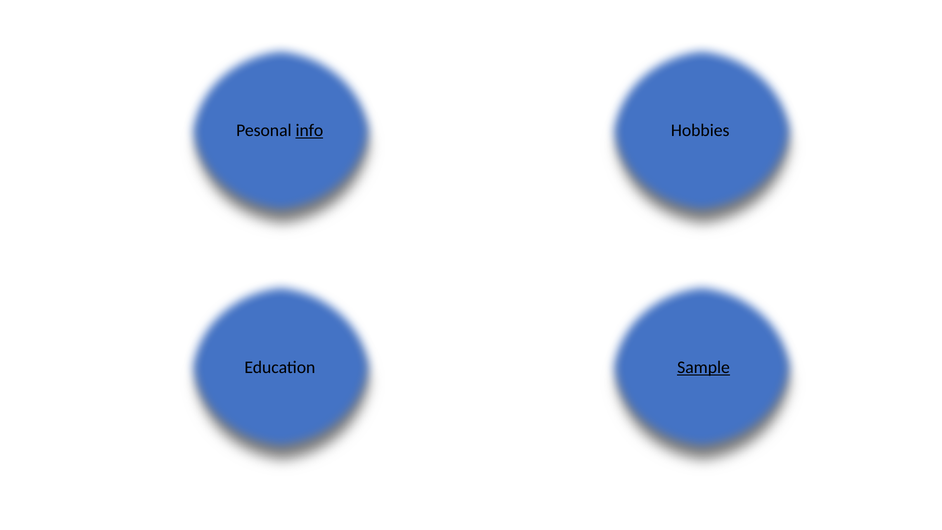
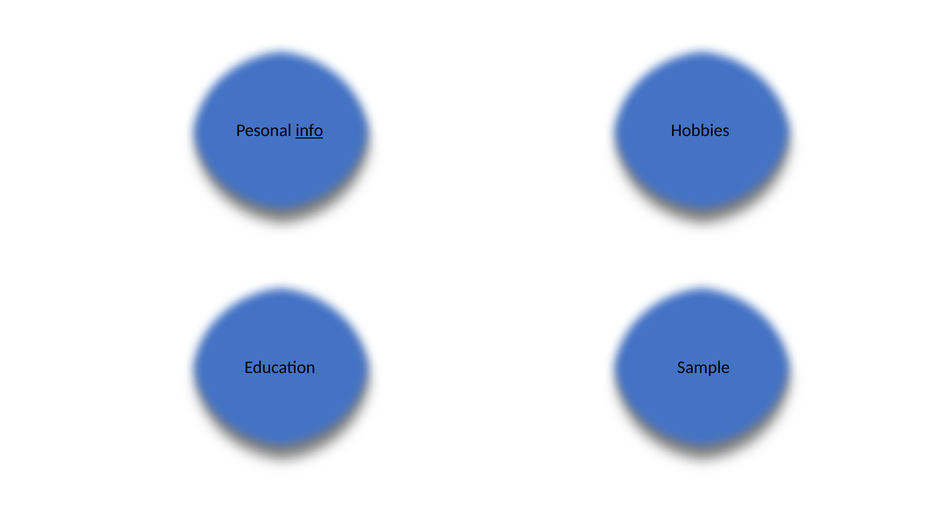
Sample underline: present -> none (704, 367)
